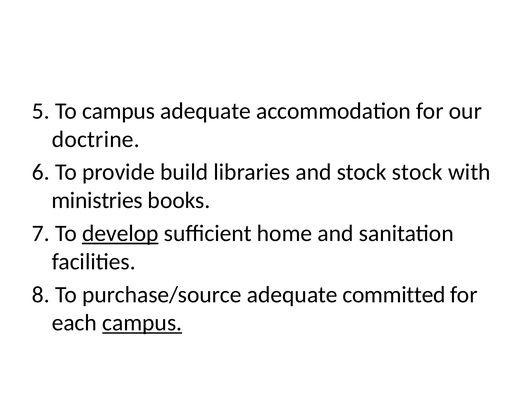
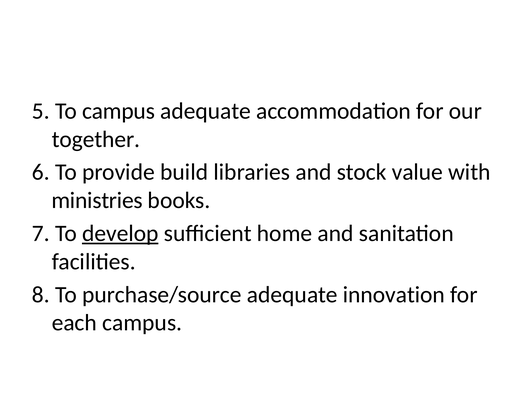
doctrine: doctrine -> together (96, 139)
stock stock: stock -> value (417, 172)
committed: committed -> innovation (394, 295)
campus underline: present -> none (142, 323)
